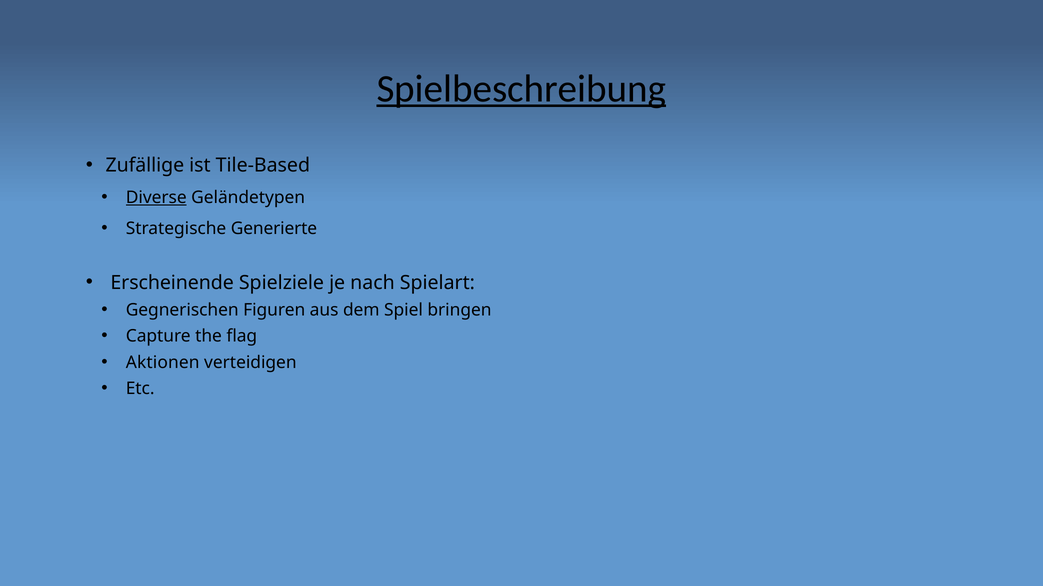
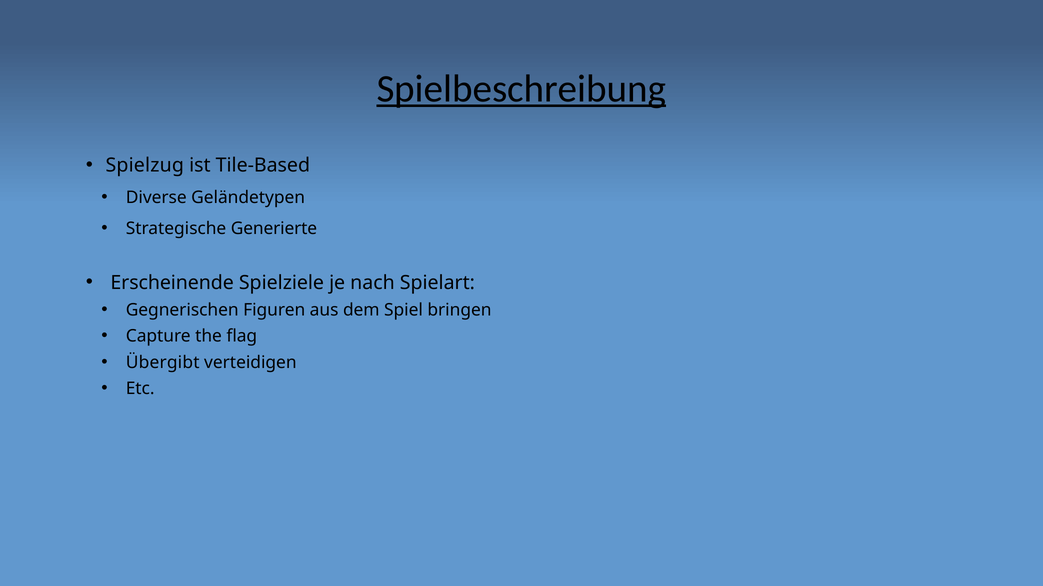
Zufällige: Zufällige -> Spielzug (145, 165)
Diverse underline: present -> none (156, 198)
Aktionen: Aktionen -> Übergibt (163, 363)
